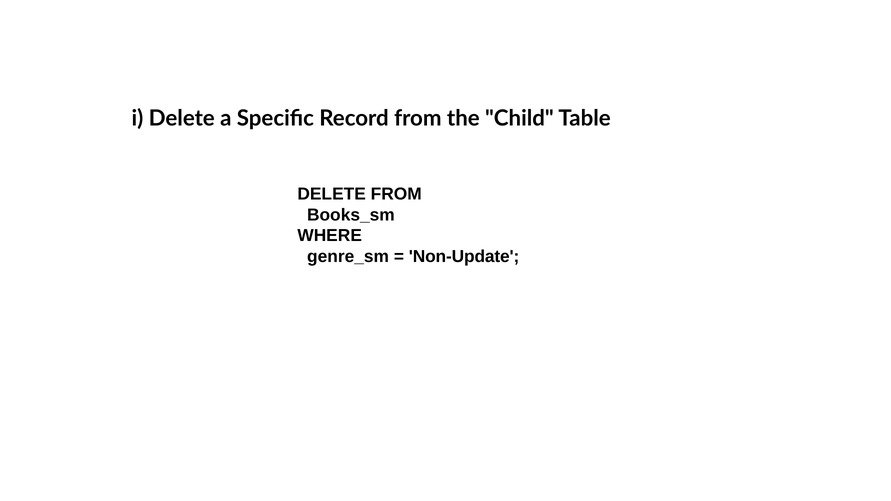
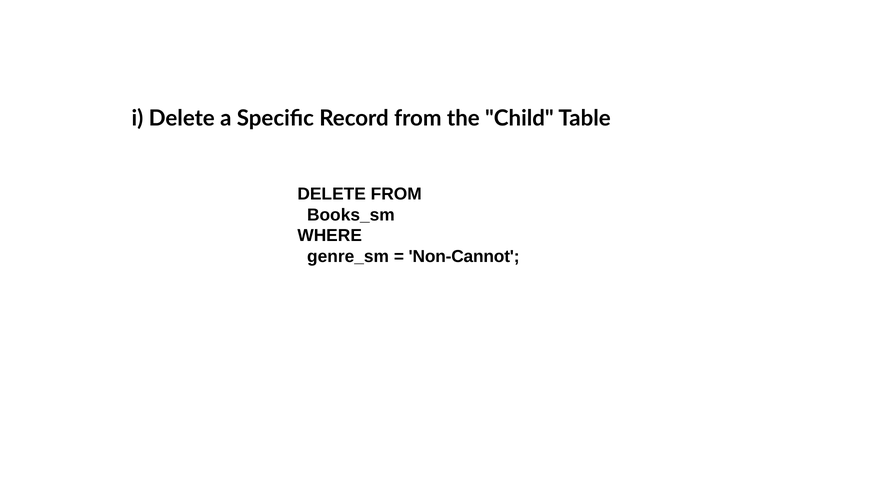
Non-Update: Non-Update -> Non-Cannot (464, 257)
